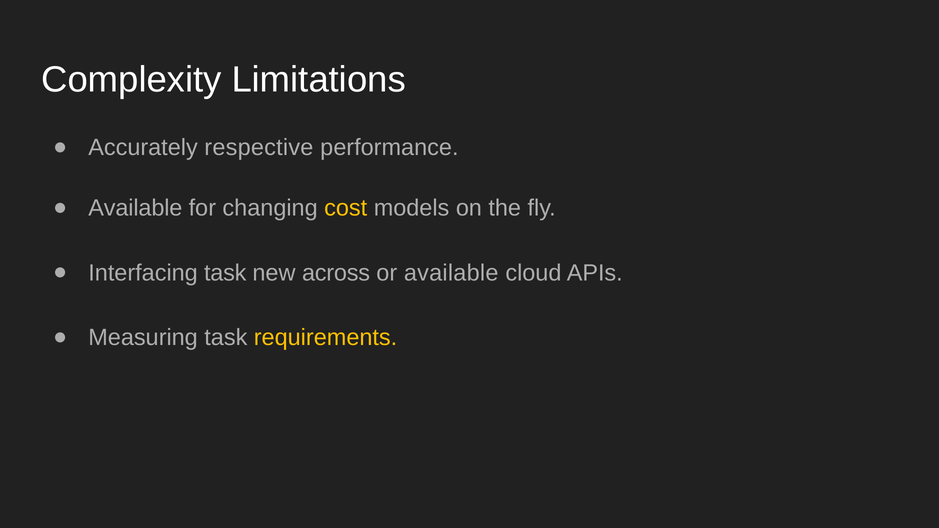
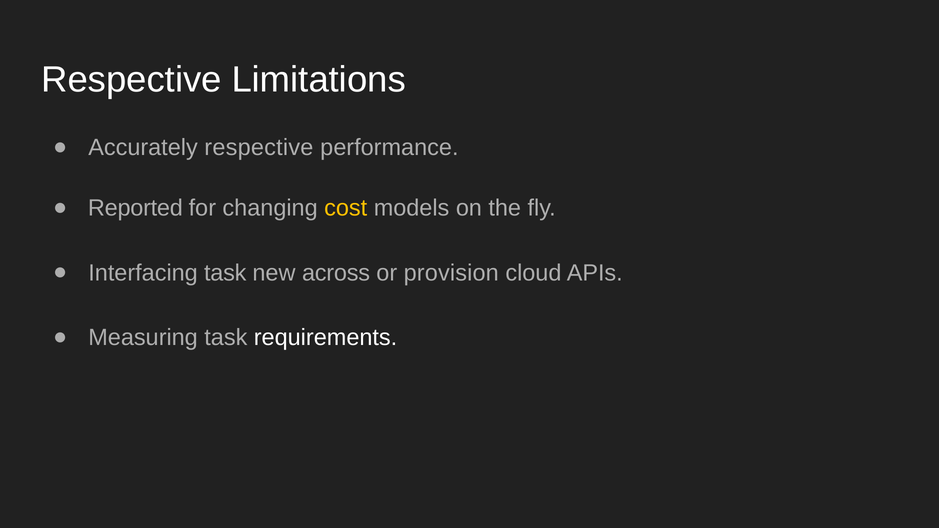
Complexity: Complexity -> Respective (131, 80)
Available: Available -> Reported (135, 208)
or available: available -> provision (451, 273)
requirements colour: yellow -> white (326, 338)
